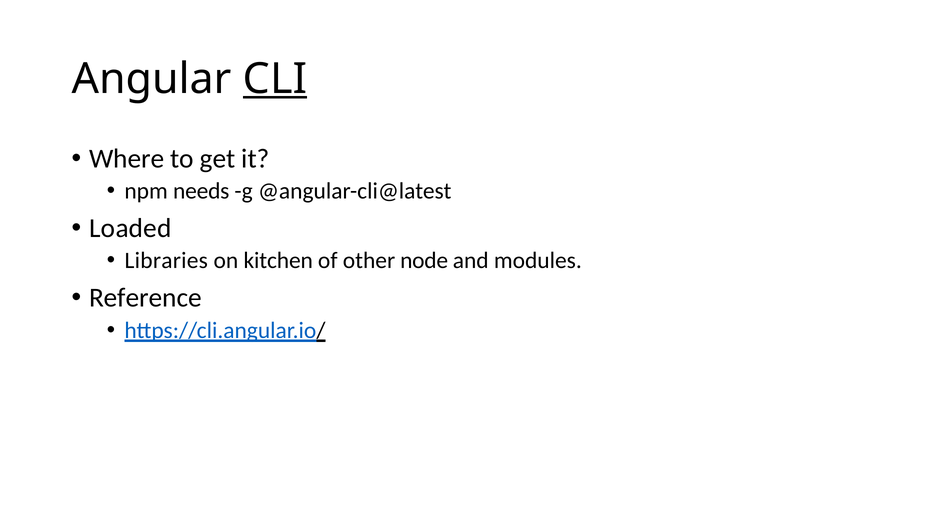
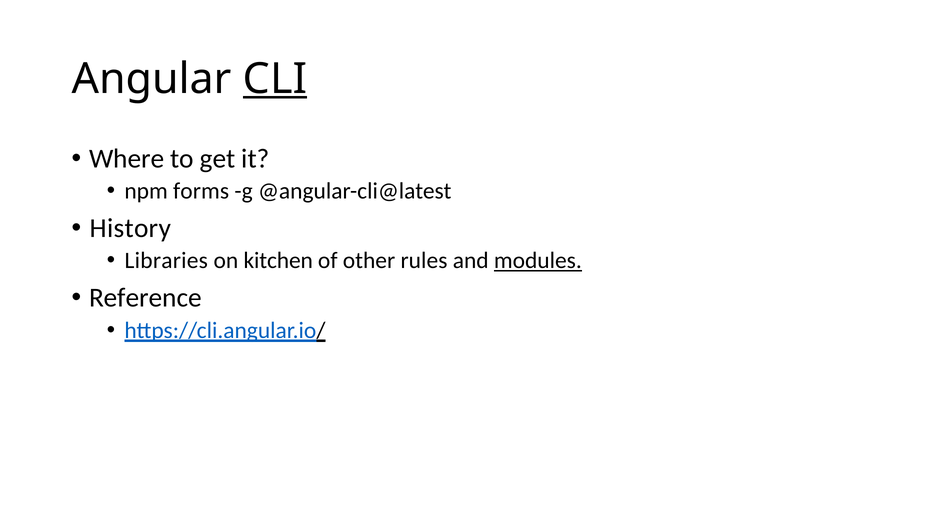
needs: needs -> forms (201, 191)
Loaded: Loaded -> History (130, 228)
node: node -> rules (424, 261)
modules underline: none -> present (538, 261)
